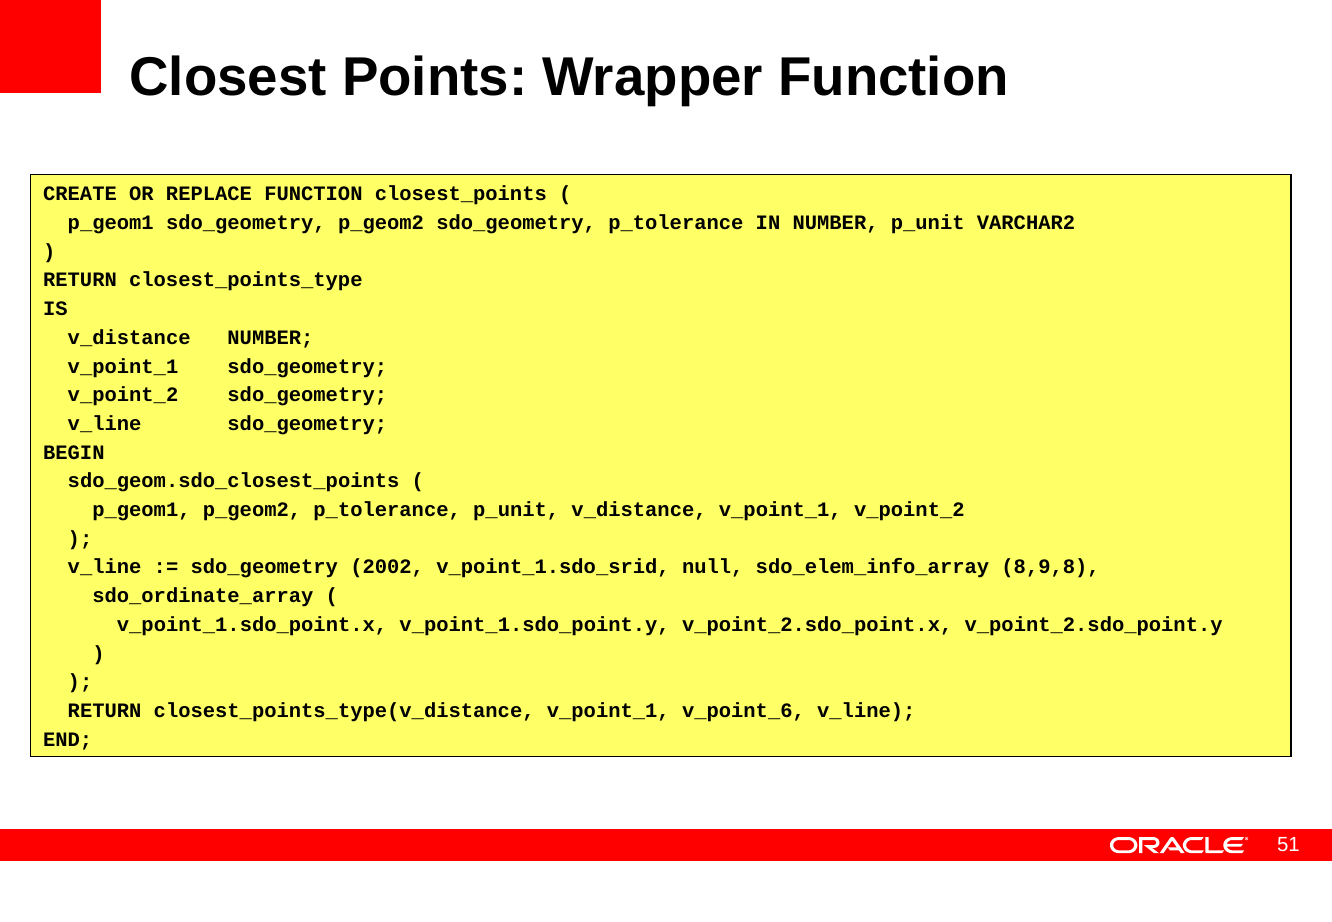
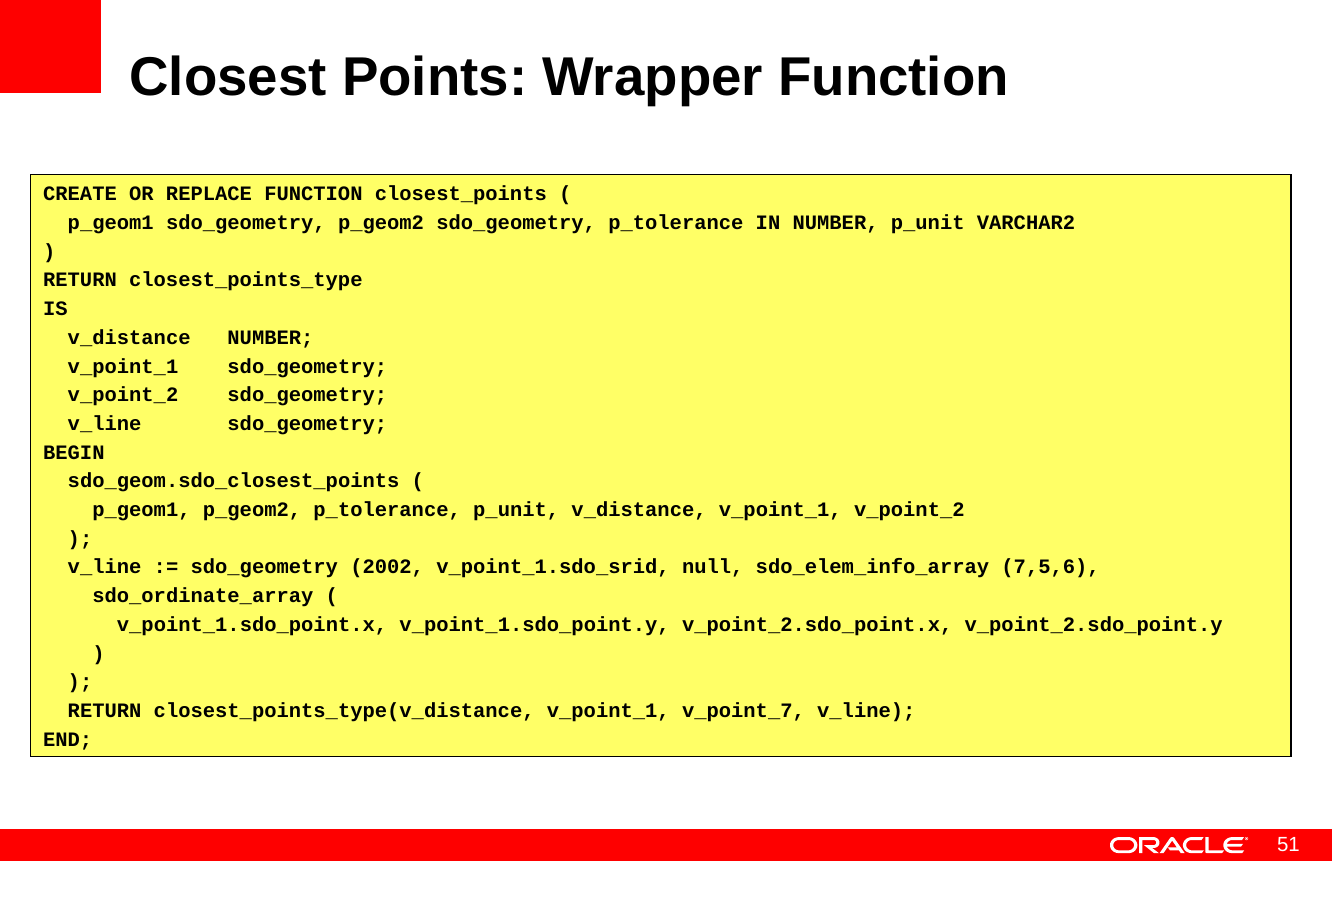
8,9,8: 8,9,8 -> 7,5,6 (1051, 567)
v_point_6: v_point_6 -> v_point_7 (743, 711)
